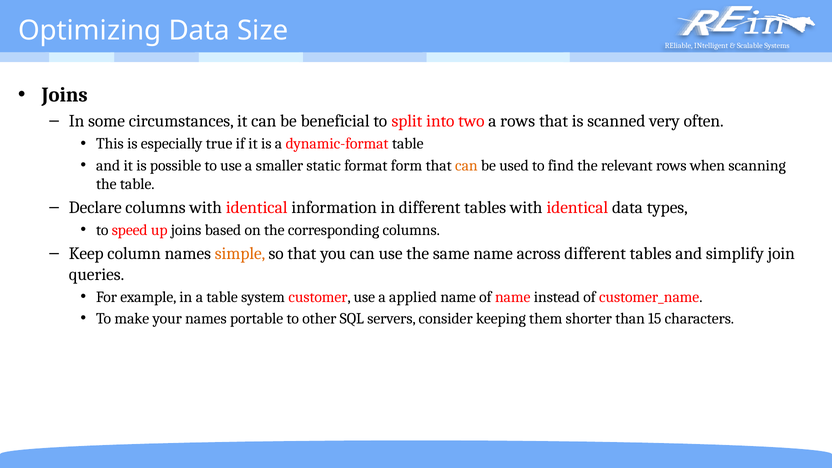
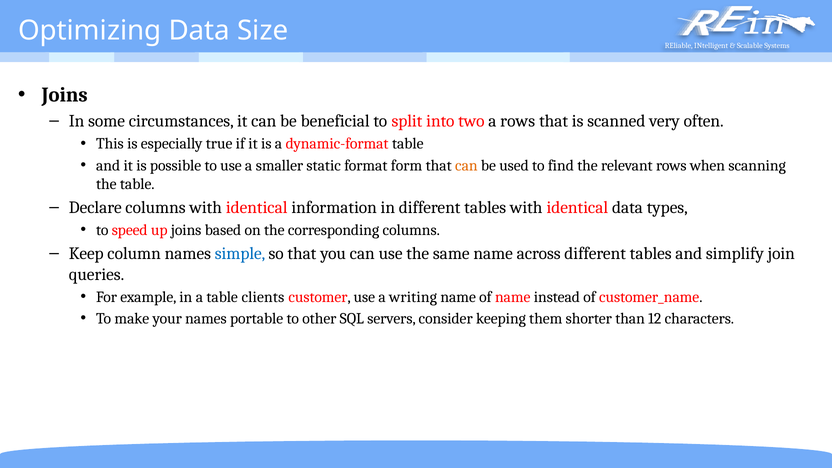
simple colour: orange -> blue (240, 254)
system: system -> clients (263, 297)
applied: applied -> writing (413, 297)
15: 15 -> 12 (655, 319)
